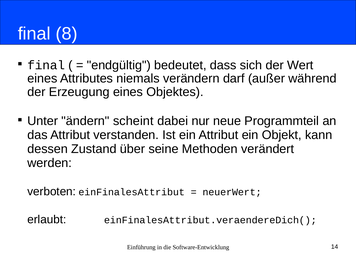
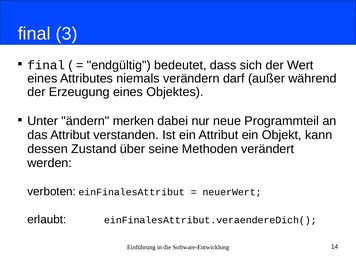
8: 8 -> 3 (67, 34)
scheint: scheint -> merken (133, 121)
